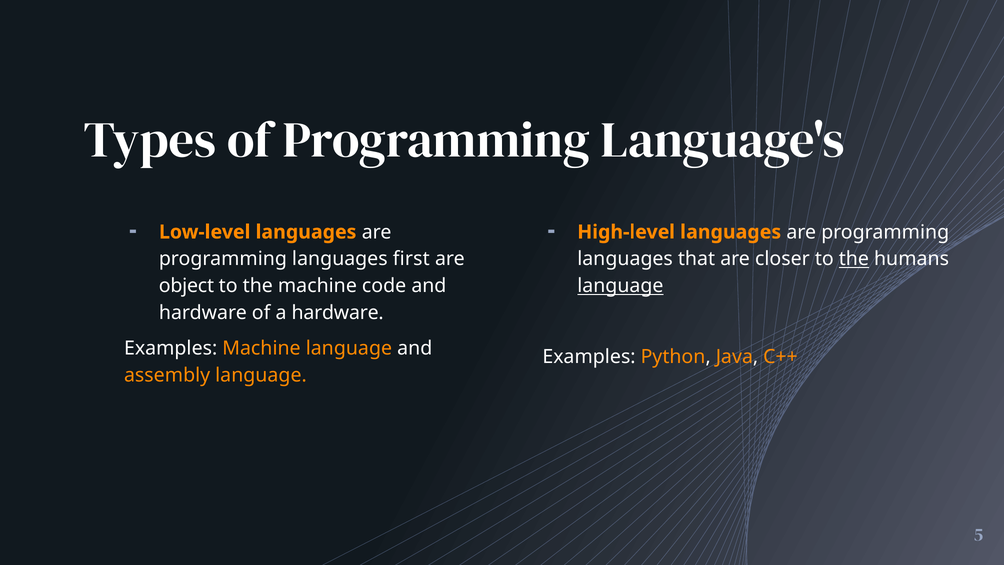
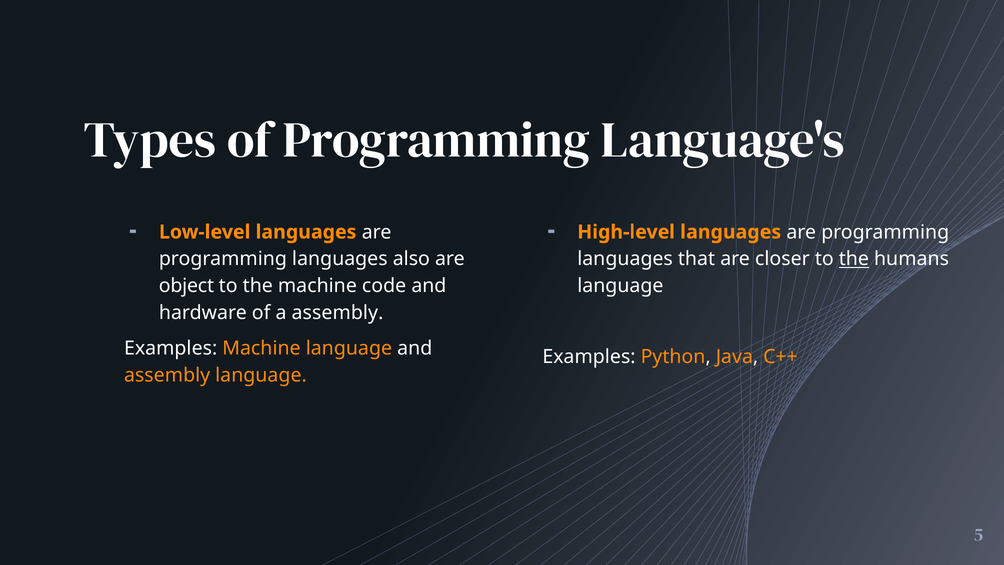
first: first -> also (411, 259)
language underline: present -> none (620, 286)
a hardware: hardware -> assembly (337, 313)
